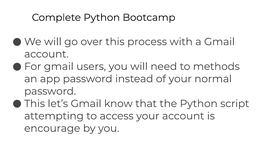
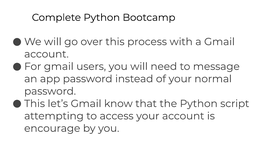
methods: methods -> message (216, 67)
